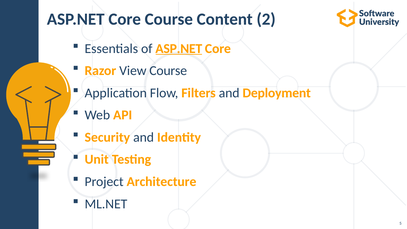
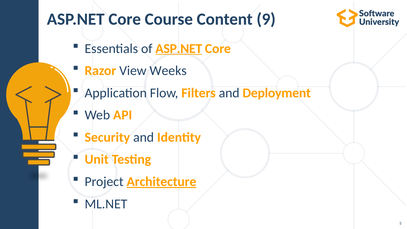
2: 2 -> 9 (266, 19)
View Course: Course -> Weeks (168, 71)
Architecture underline: none -> present (161, 182)
